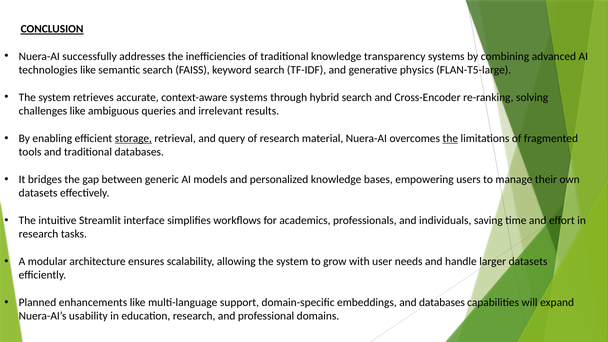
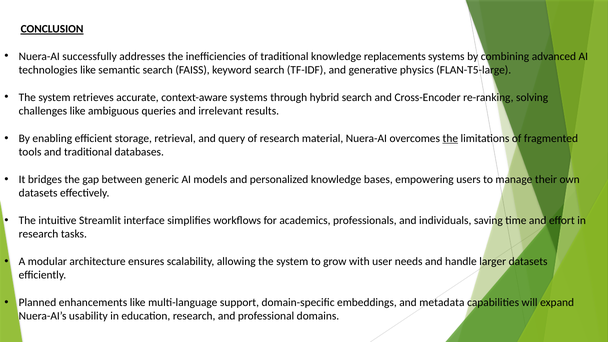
transparency: transparency -> replacements (395, 56)
storage underline: present -> none (133, 138)
and databases: databases -> metadata (442, 303)
